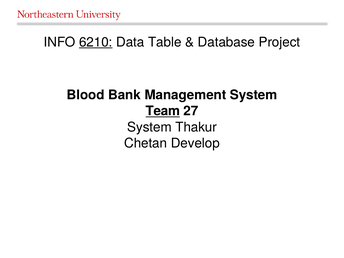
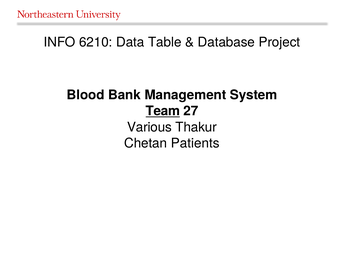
6210 underline: present -> none (96, 42)
System: System -> Various (149, 127)
Develop: Develop -> Patients (195, 143)
